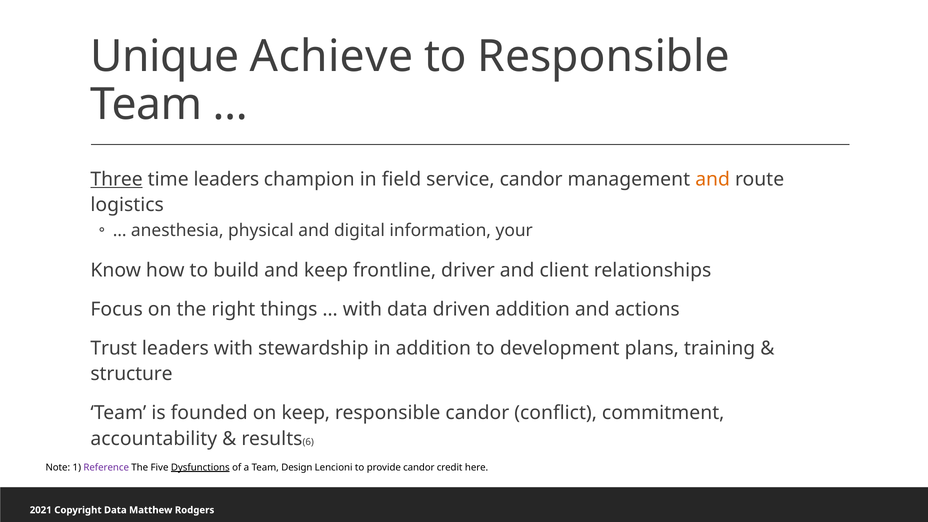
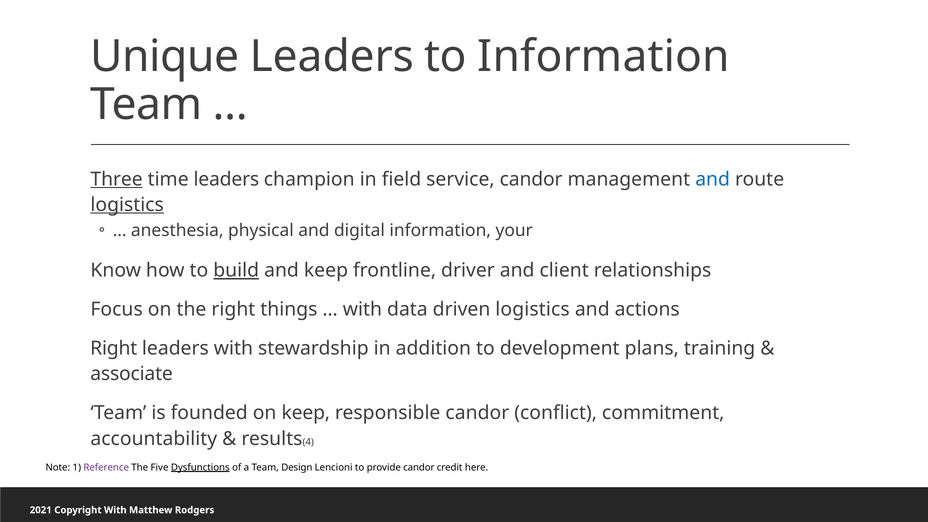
Unique Achieve: Achieve -> Leaders (332, 56)
to Responsible: Responsible -> Information (604, 56)
and colour: orange -> blue (713, 179)
logistics underline: none -> present (127, 205)
build underline: none -> present (236, 270)
driven addition: addition -> logistics (533, 309)
Trust: Trust -> Right (114, 349)
structure: structure -> associate (132, 374)
6: 6 -> 4 (308, 442)
Copyright Data: Data -> With (115, 510)
